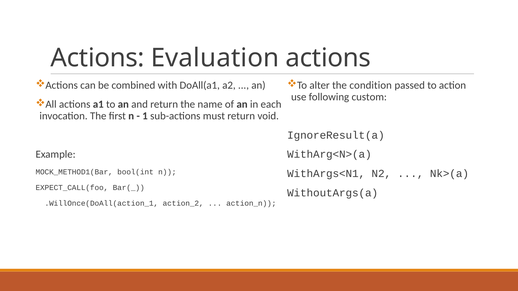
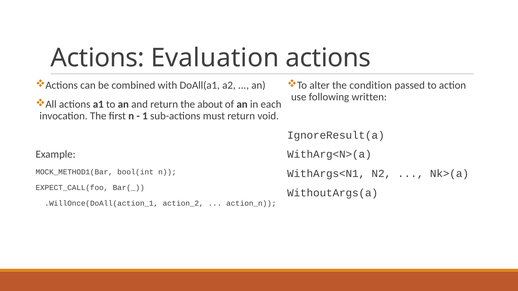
custom: custom -> written (369, 97)
name: name -> about (210, 105)
